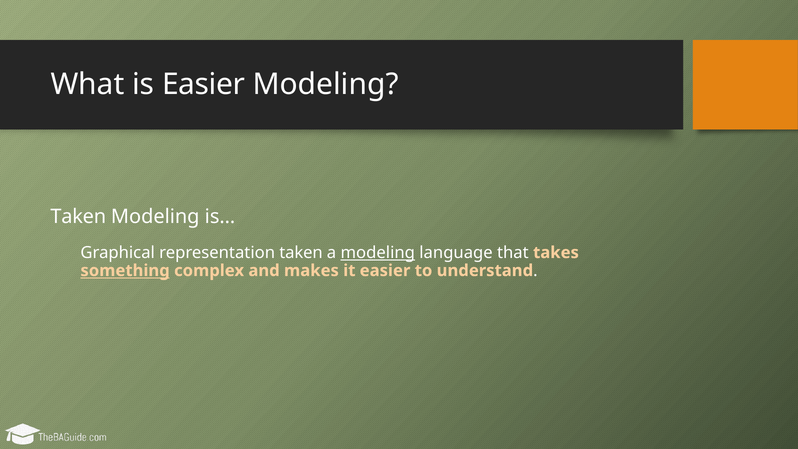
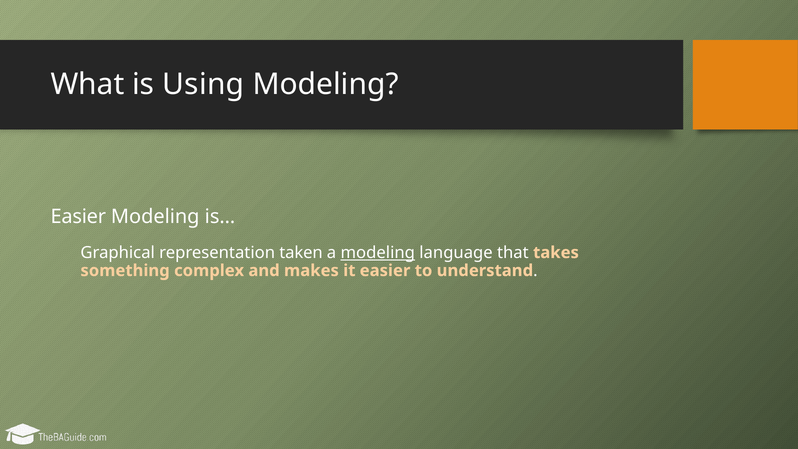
is Easier: Easier -> Using (203, 84)
Taken: Taken -> Easier (78, 217)
something underline: present -> none (125, 271)
